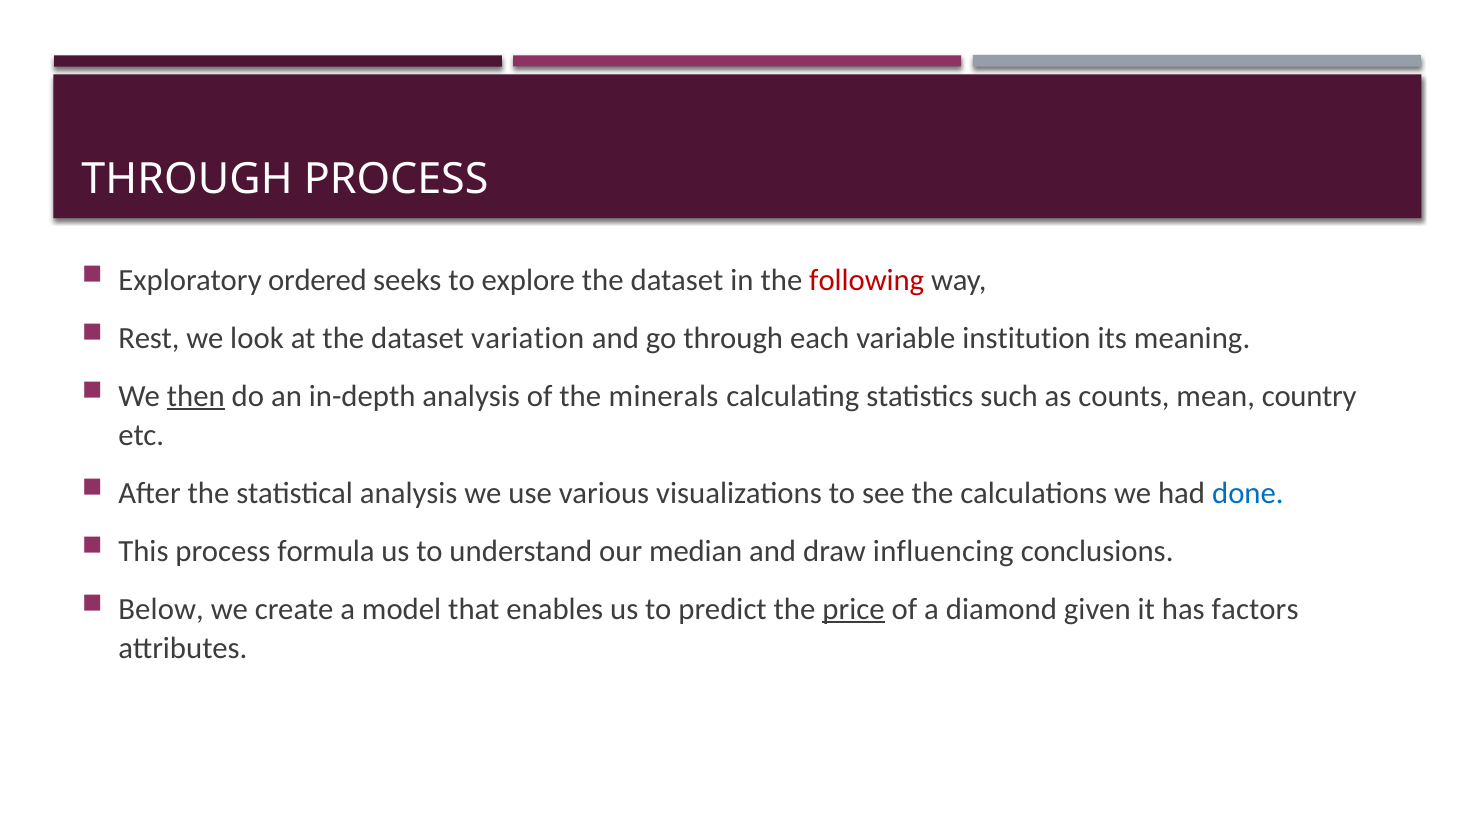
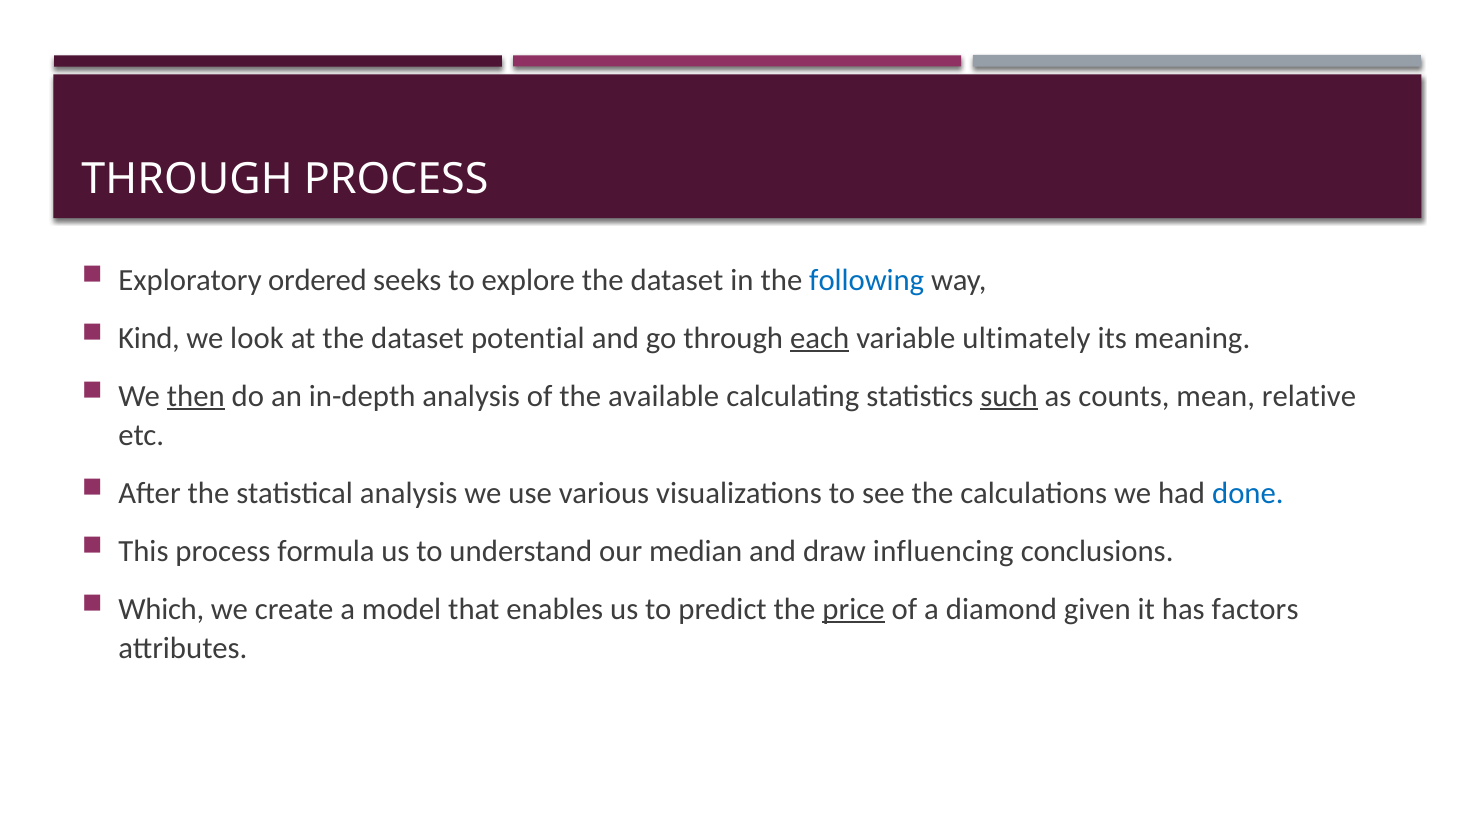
following colour: red -> blue (867, 280)
Rest: Rest -> Kind (149, 338)
variation: variation -> potential (528, 338)
each underline: none -> present (820, 338)
institution: institution -> ultimately (1026, 338)
minerals: minerals -> available (664, 396)
such underline: none -> present (1009, 396)
country: country -> relative (1309, 396)
Below: Below -> Which (161, 609)
